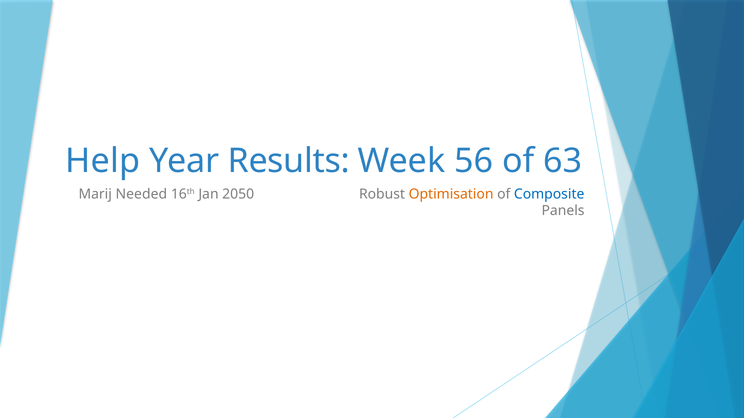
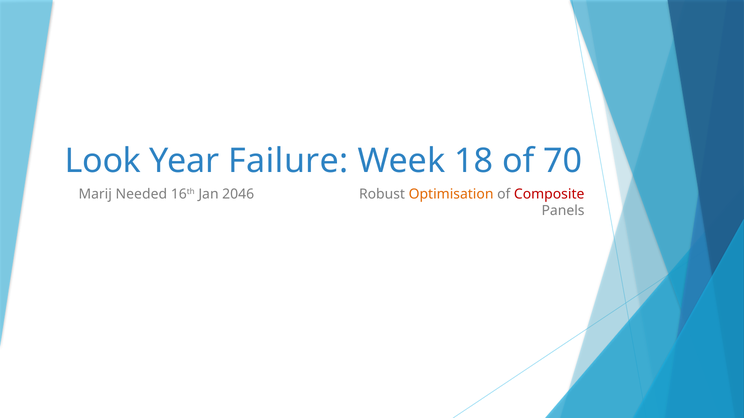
Help: Help -> Look (103, 161)
Results: Results -> Failure (288, 161)
56: 56 -> 18 (474, 161)
63: 63 -> 70 (563, 161)
2050: 2050 -> 2046 (238, 194)
Composite colour: blue -> red (549, 194)
